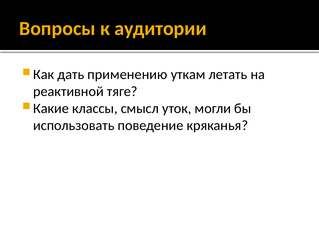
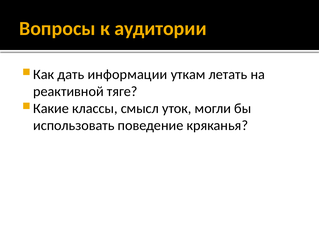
применению: применению -> информации (127, 75)
